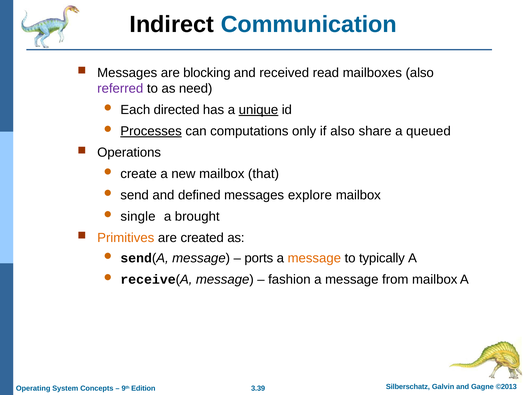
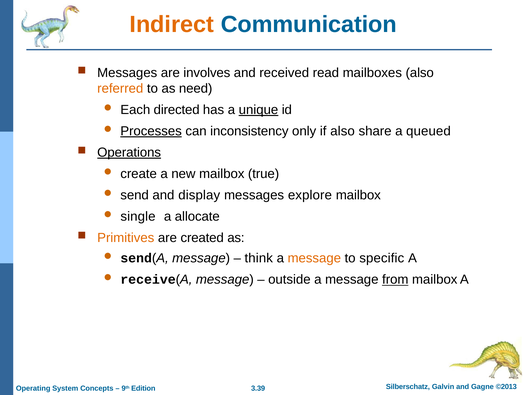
Indirect colour: black -> orange (172, 25)
blocking: blocking -> involves (207, 73)
referred colour: purple -> orange (120, 89)
computations: computations -> inconsistency (249, 131)
Operations underline: none -> present (129, 153)
that: that -> true (264, 174)
defined: defined -> display (199, 195)
brought: brought -> allocate (197, 217)
ports: ports -> think (259, 258)
typically: typically -> specific (382, 258)
fashion: fashion -> outside (289, 280)
from underline: none -> present (395, 280)
